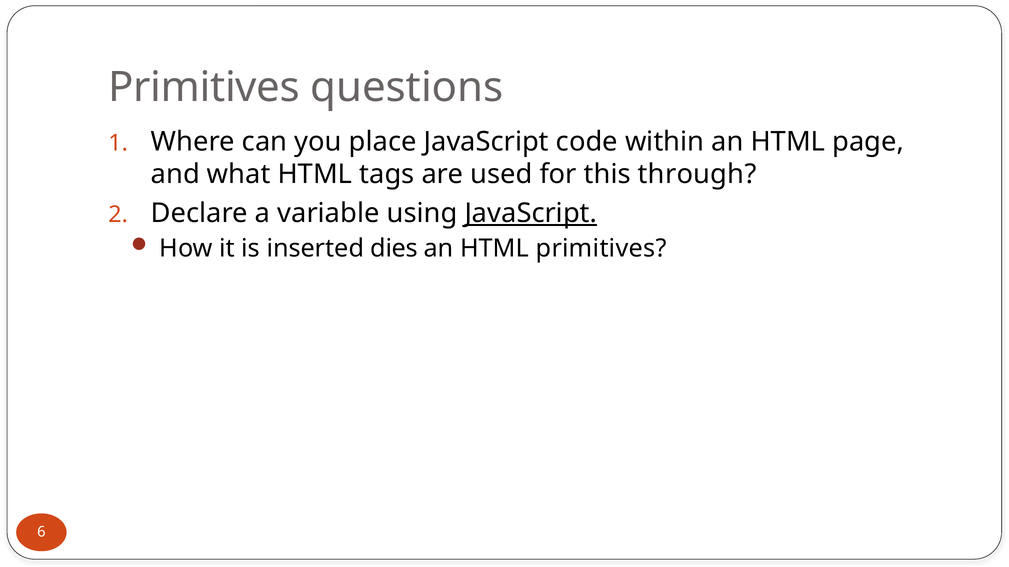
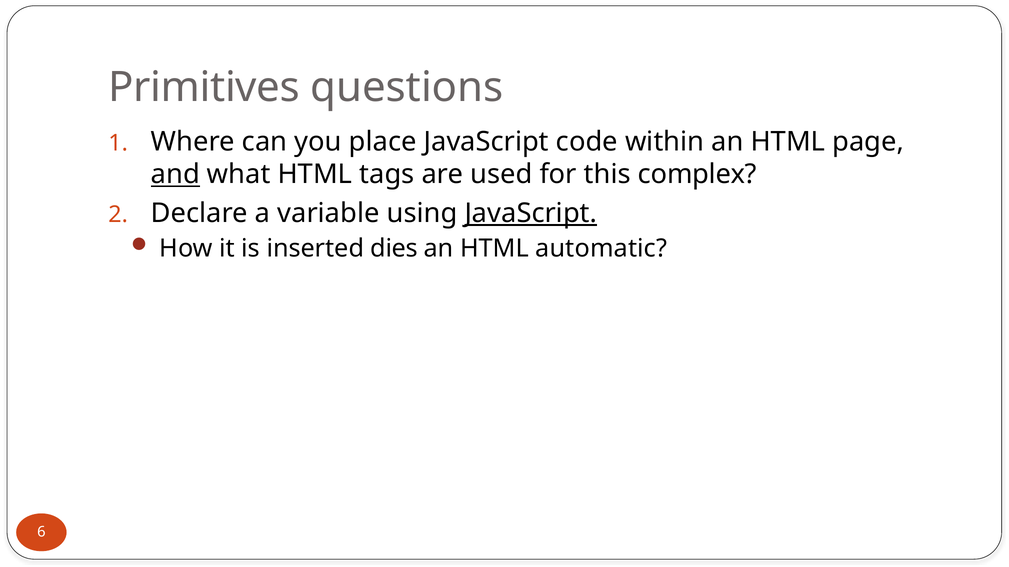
and underline: none -> present (175, 175)
through: through -> complex (697, 175)
HTML primitives: primitives -> automatic (601, 249)
